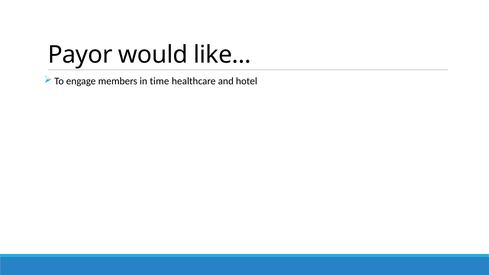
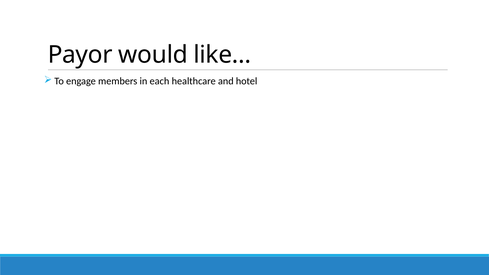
time: time -> each (159, 81)
